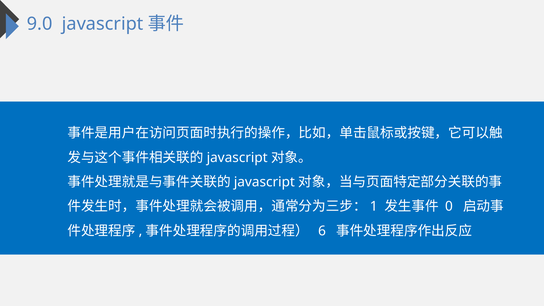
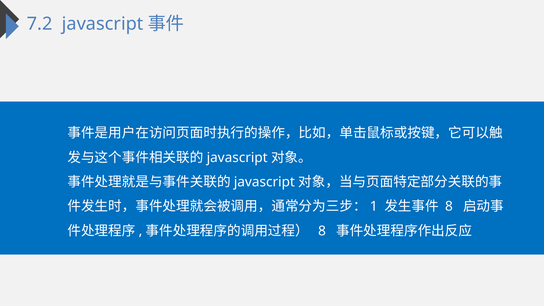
9.0: 9.0 -> 7.2 (40, 24)
0: 0 -> 8 (449, 207)
6: 6 -> 8 (322, 231)
